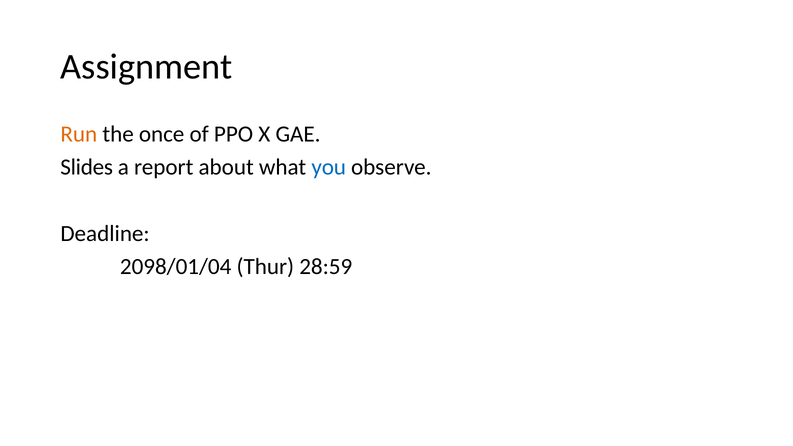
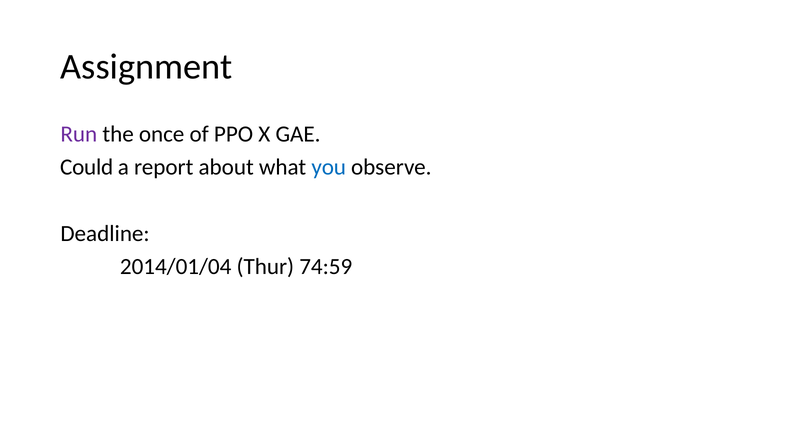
Run colour: orange -> purple (79, 134)
Slides: Slides -> Could (87, 167)
2098/01/04: 2098/01/04 -> 2014/01/04 (176, 267)
28:59: 28:59 -> 74:59 (326, 267)
